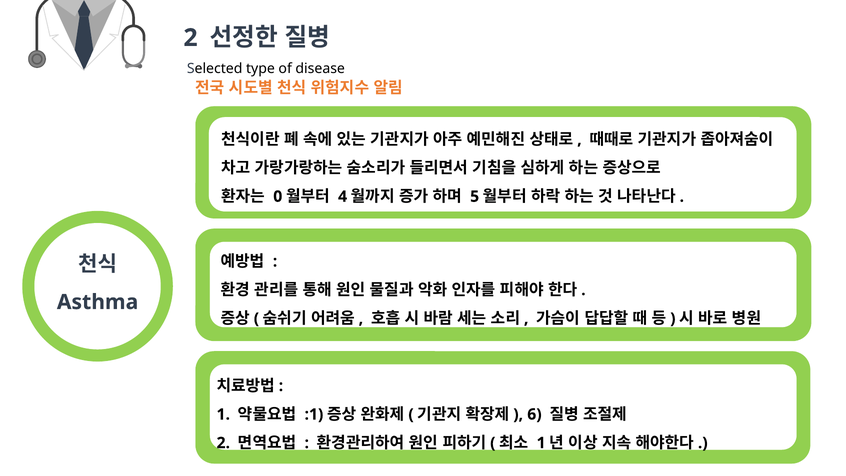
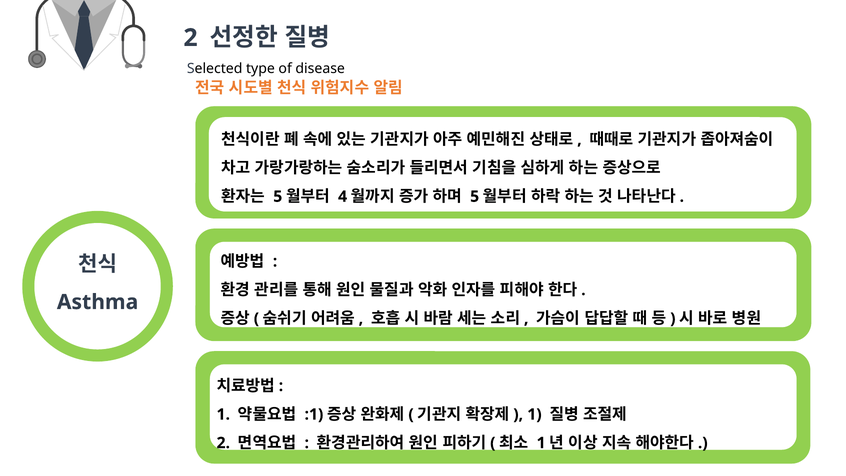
0: 0 -> 5 (278, 197)
6: 6 -> 1 (534, 414)
